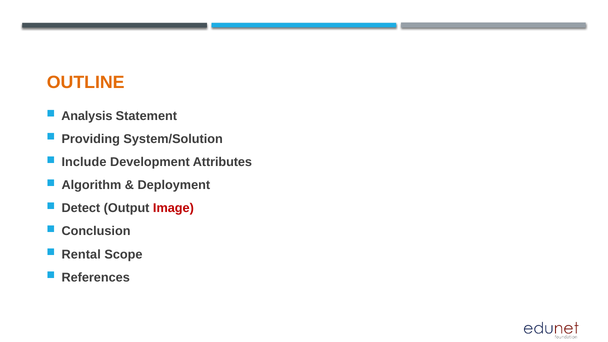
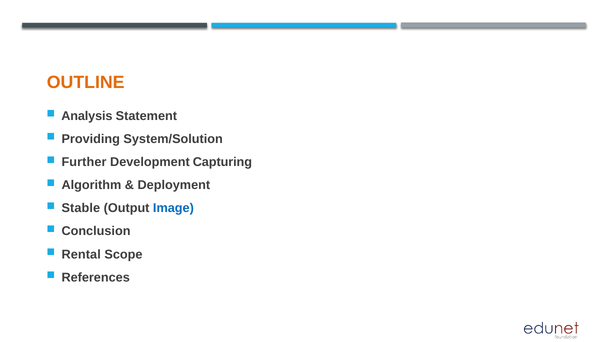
Include: Include -> Further (84, 162)
Attributes: Attributes -> Capturing (222, 162)
Detect: Detect -> Stable (81, 208)
Image colour: red -> blue (173, 208)
